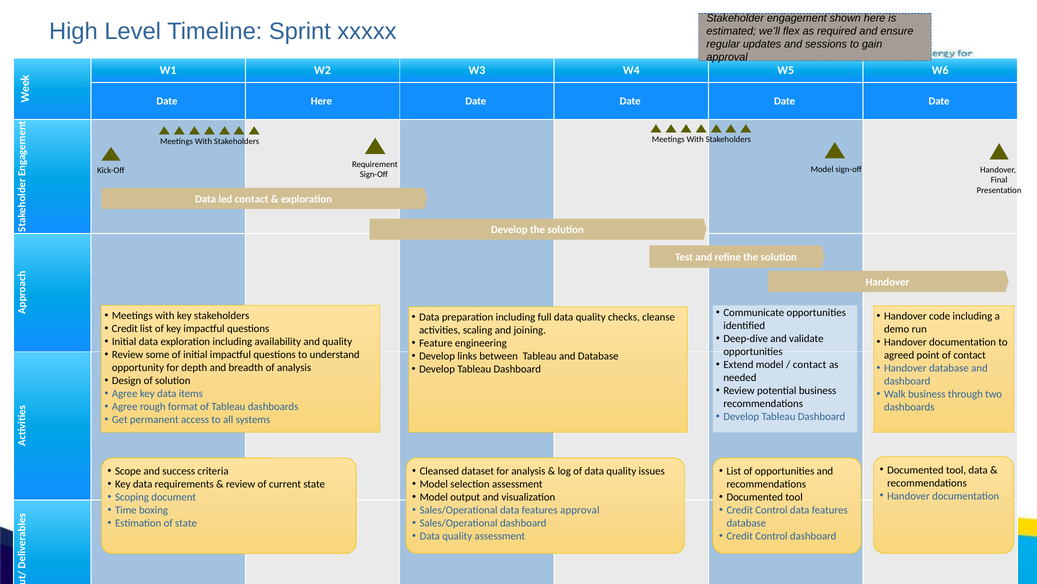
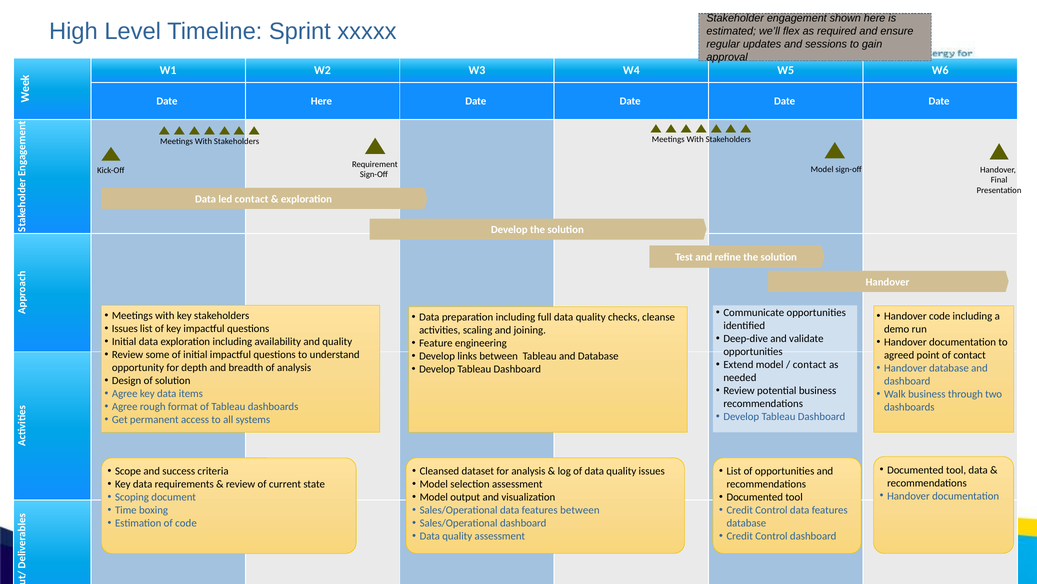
Credit: Credit -> Issues (125, 328)
features approval: approval -> between (580, 510)
of state: state -> code (186, 523)
